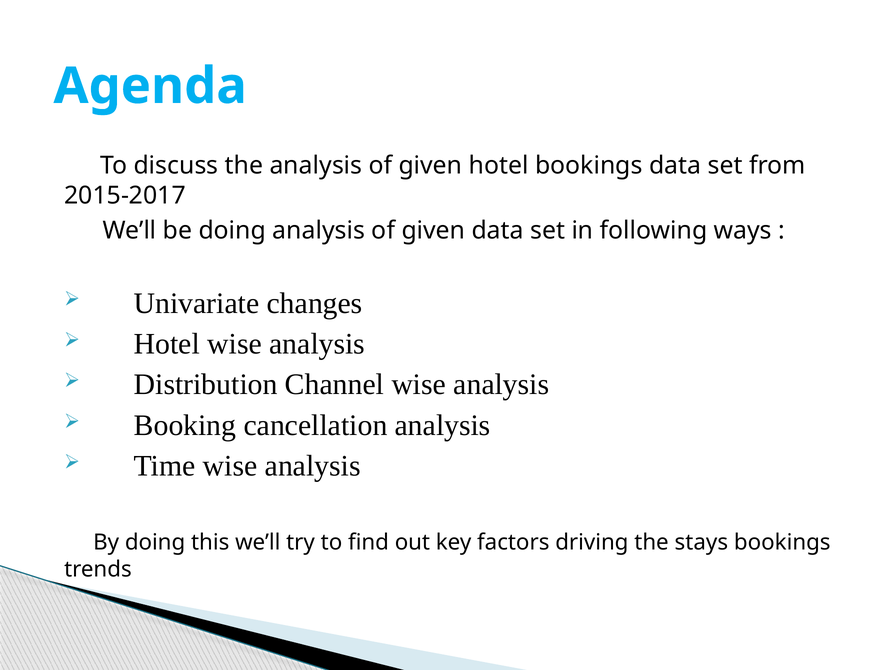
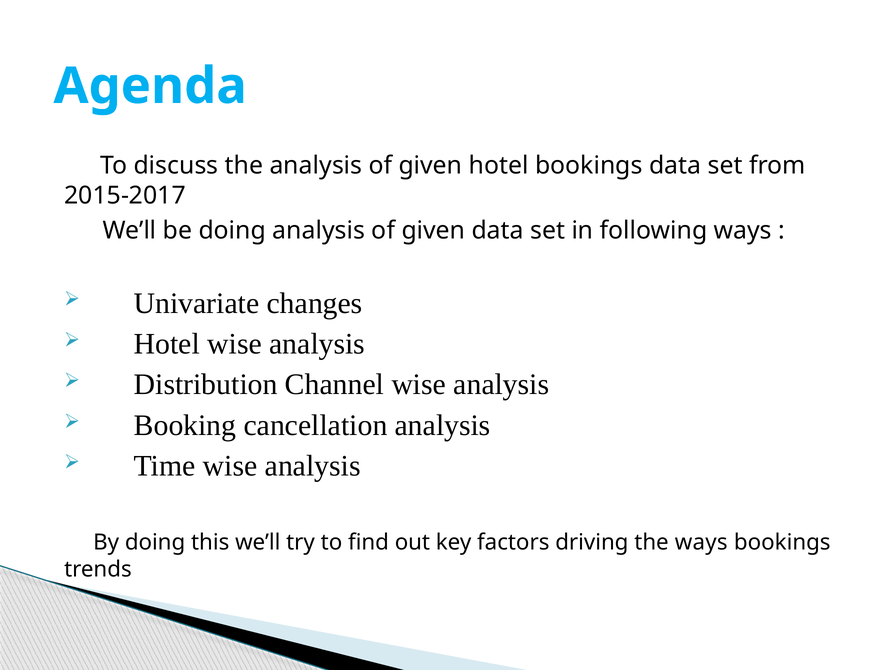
the stays: stays -> ways (701, 542)
